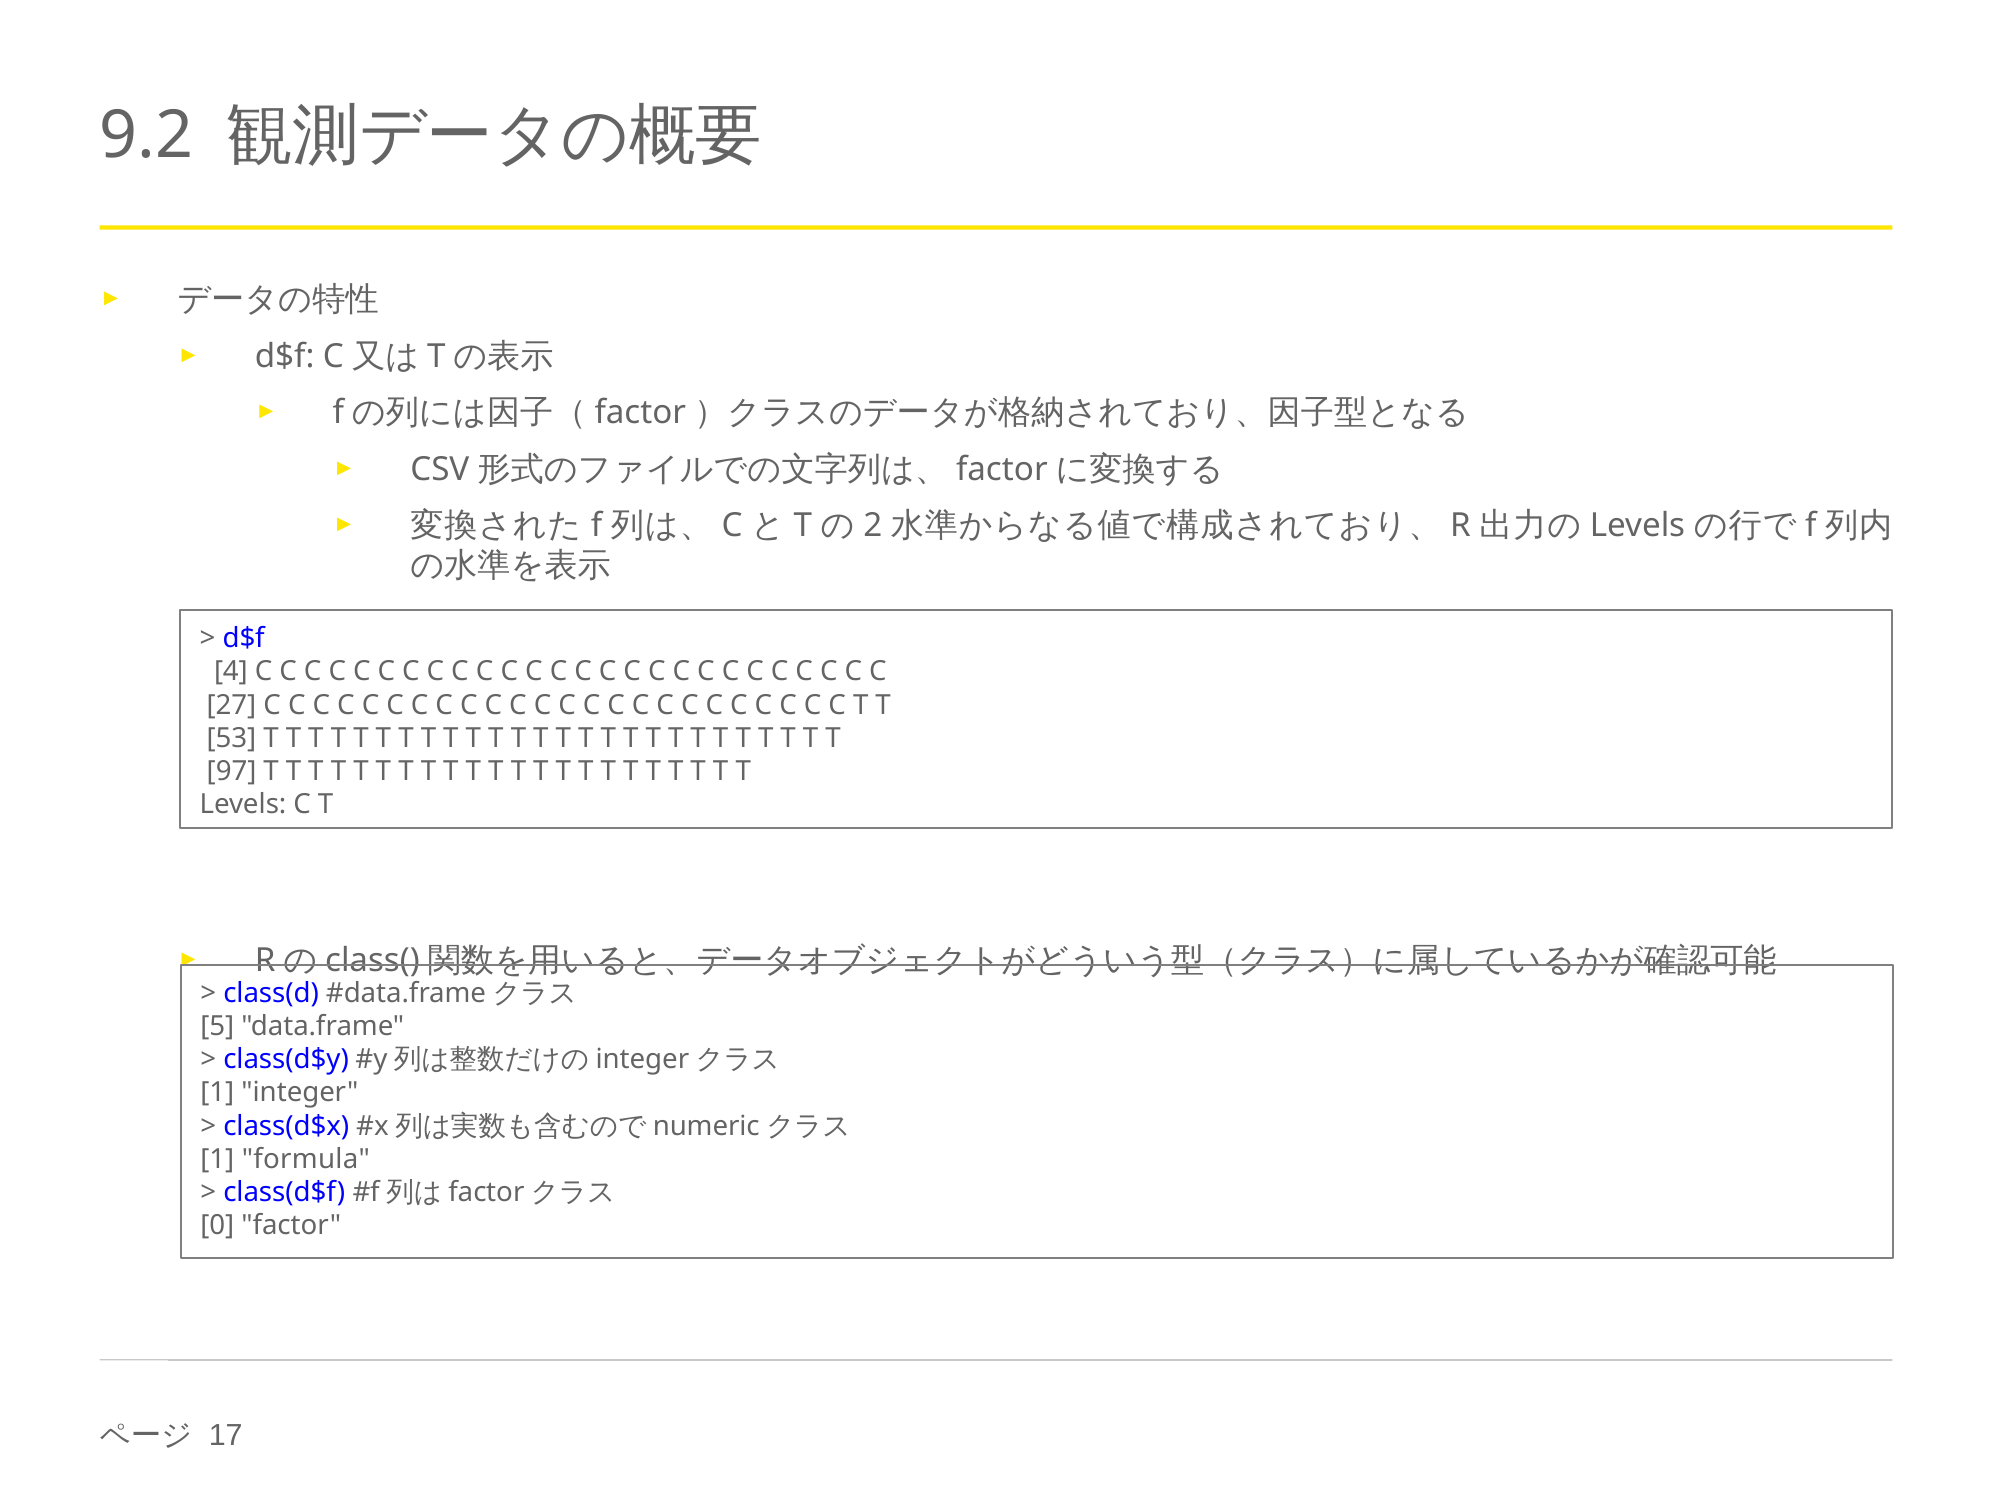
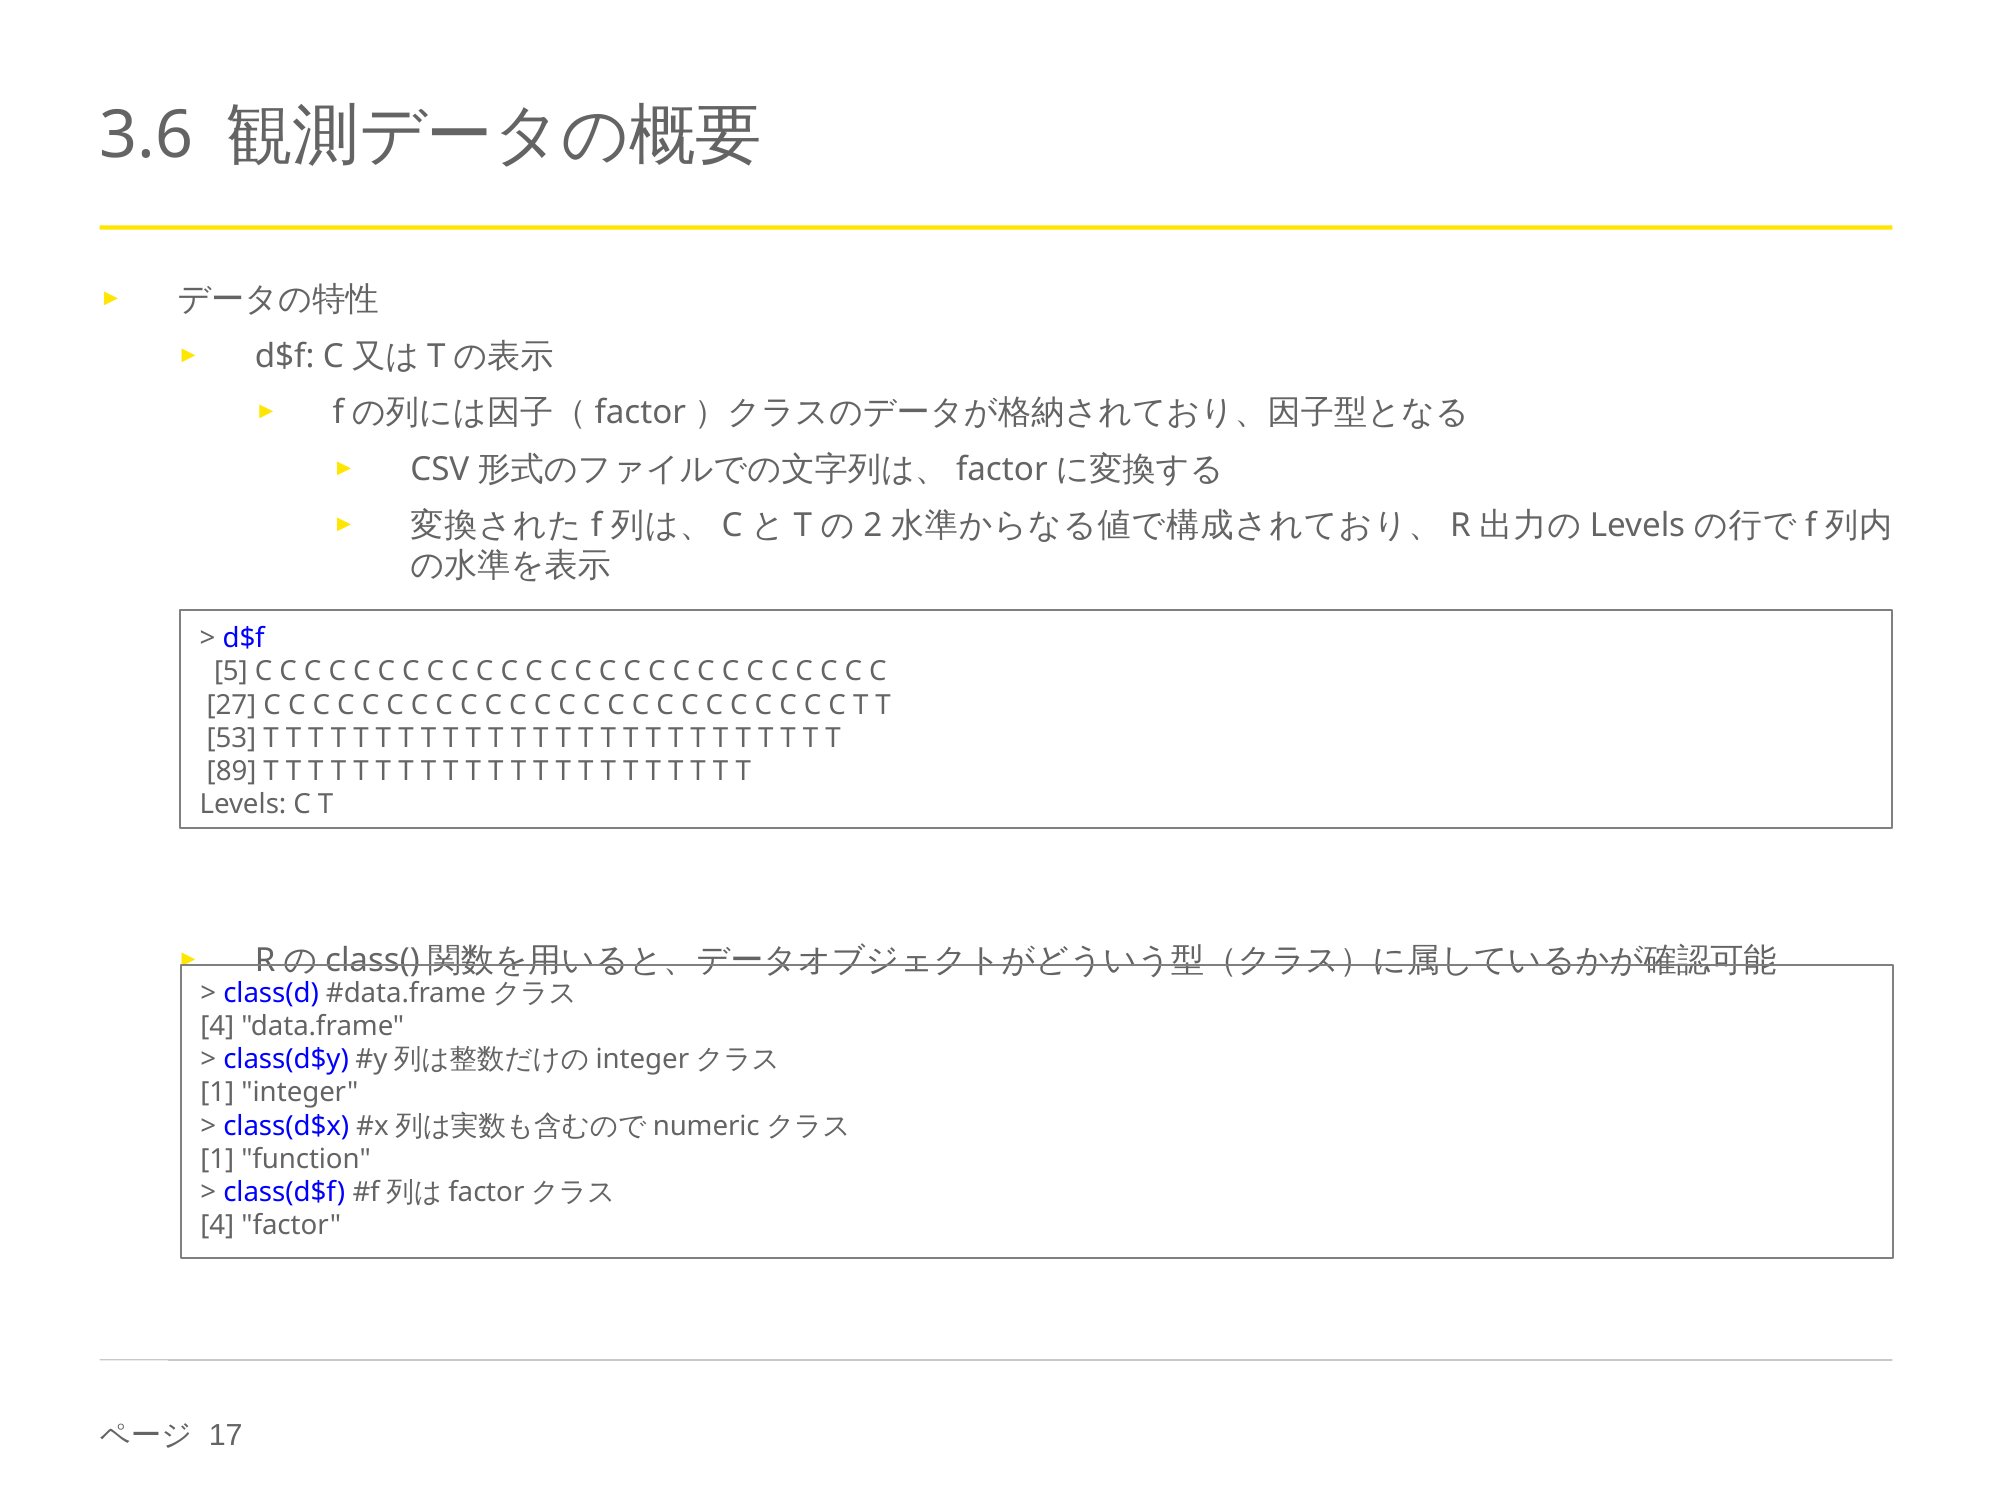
9.2: 9.2 -> 3.6 (146, 136)
4: 4 -> 5 (231, 672)
97: 97 -> 89 (232, 771)
5: 5 -> 4 (217, 1026)
formula: formula -> function (306, 1159)
0: 0 -> 4 (217, 1226)
